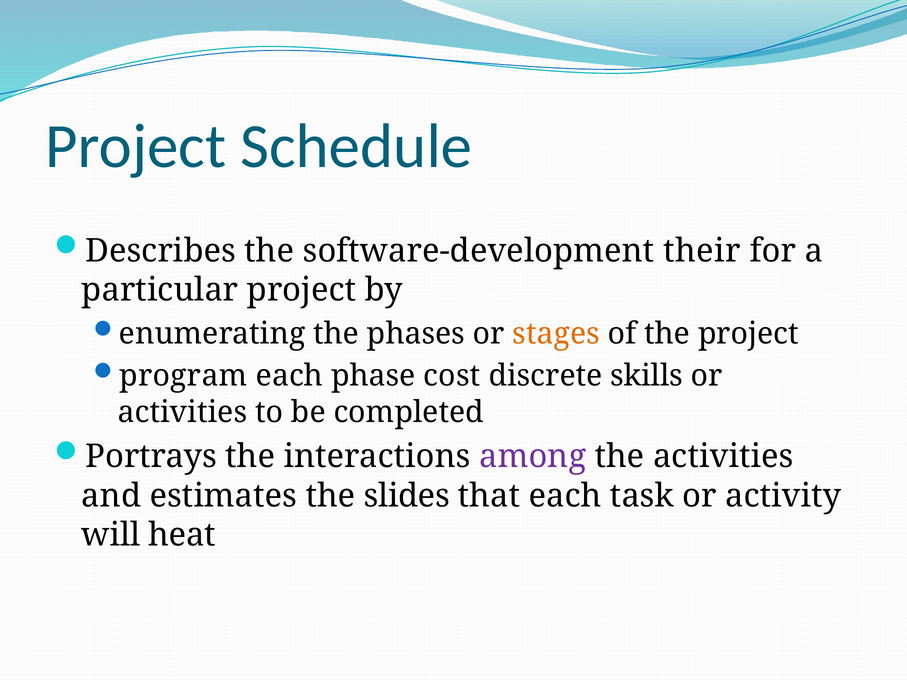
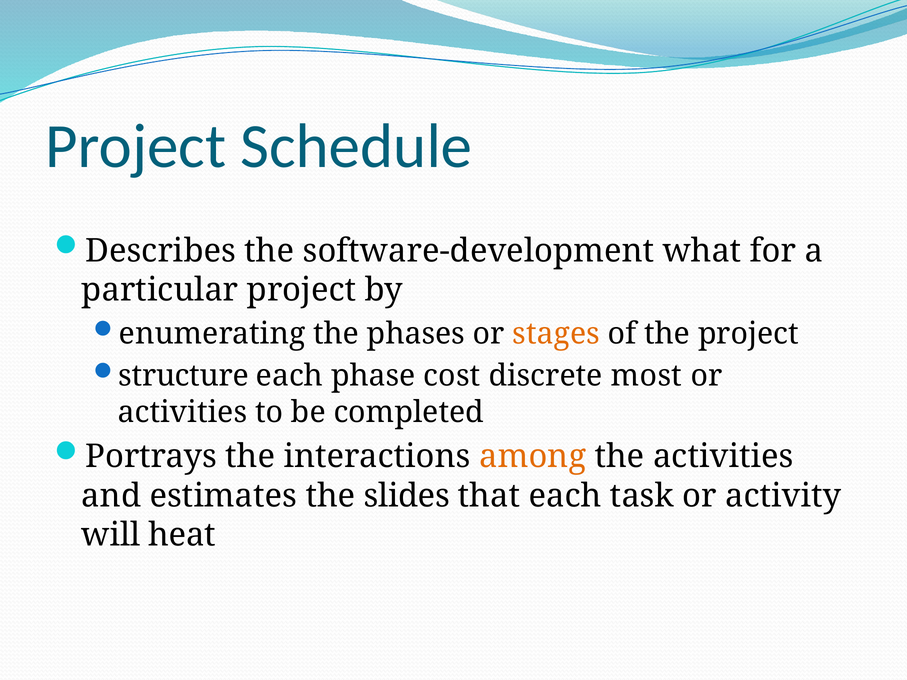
their: their -> what (702, 251)
program: program -> structure (184, 376)
skills: skills -> most (646, 376)
among colour: purple -> orange (533, 457)
